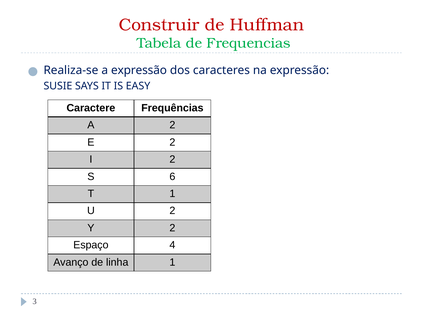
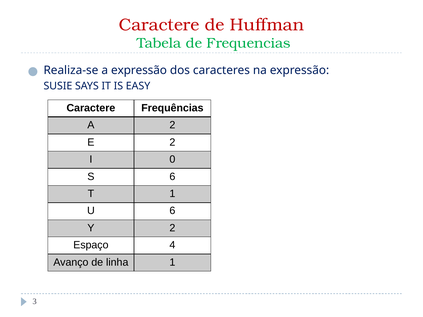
Construir: Construir -> Caractere (159, 25)
I 2: 2 -> 0 (172, 160)
U 2: 2 -> 6 (172, 211)
